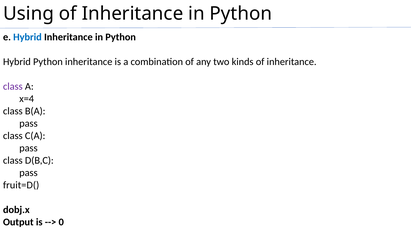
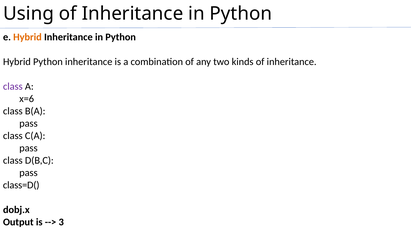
Hybrid colour: blue -> orange (27, 37)
x=4: x=4 -> x=6 (27, 99)
fruit=D(: fruit=D( -> class=D( (21, 185)
0: 0 -> 3 (61, 222)
